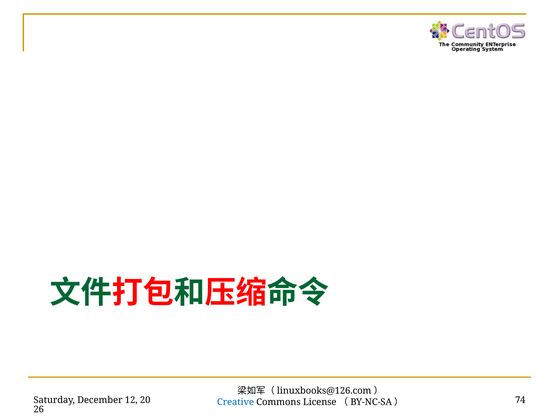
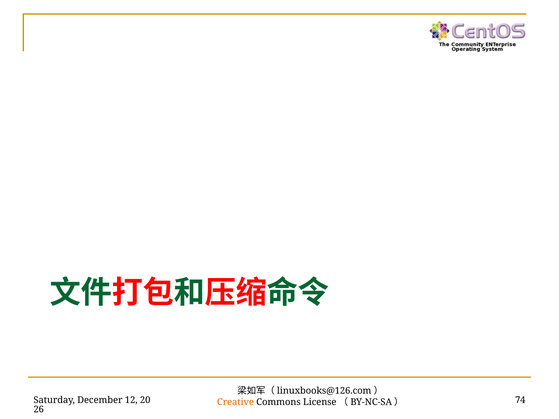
Creative colour: blue -> orange (236, 402)
